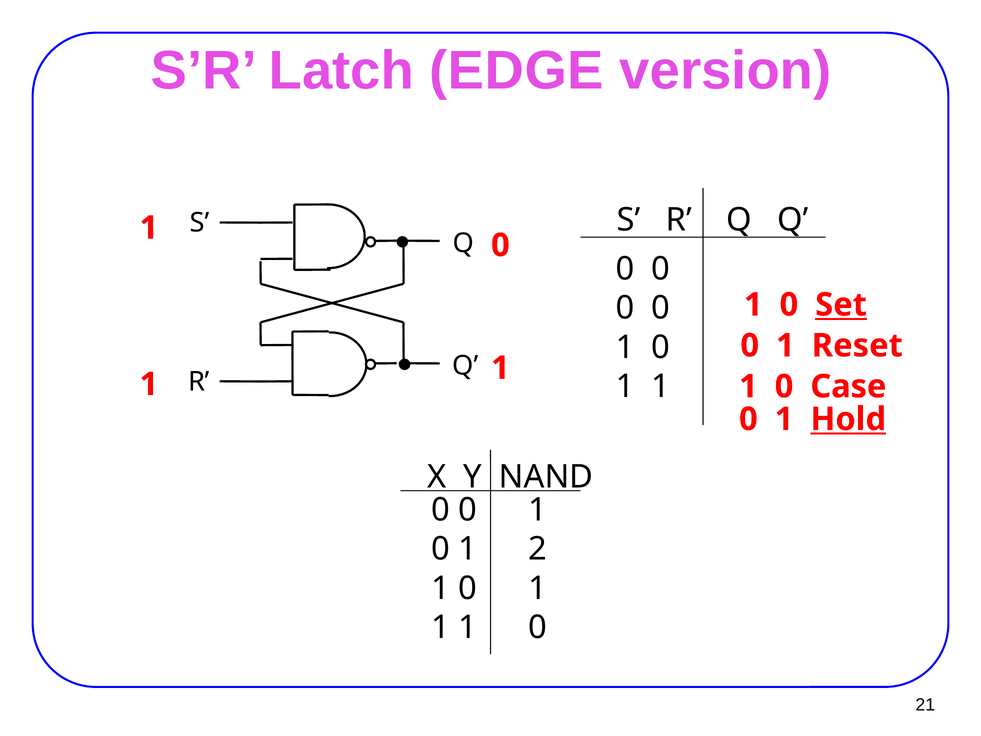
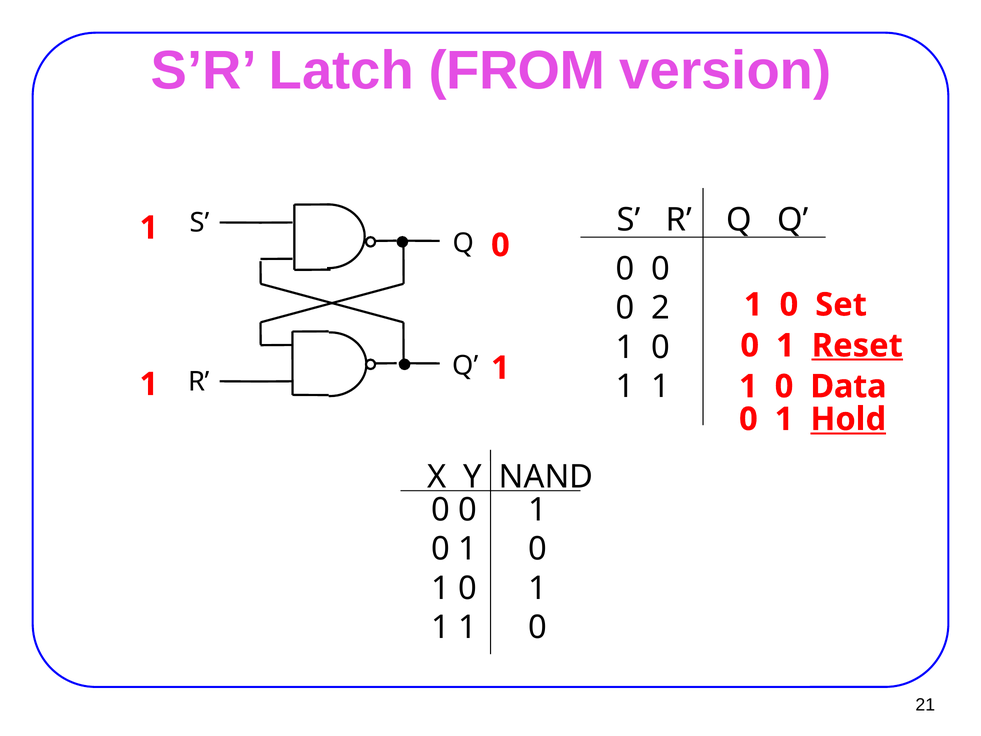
EDGE: EDGE -> FROM (517, 71)
0: 0 -> 2 (661, 308)
Set underline: present -> none (841, 305)
Reset underline: none -> present (857, 346)
Case: Case -> Data (848, 386)
2: 2 -> 0 (537, 549)
